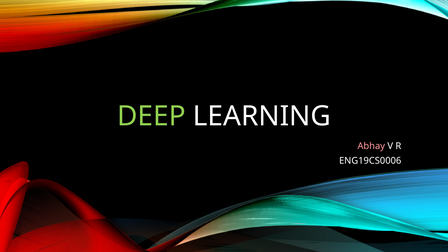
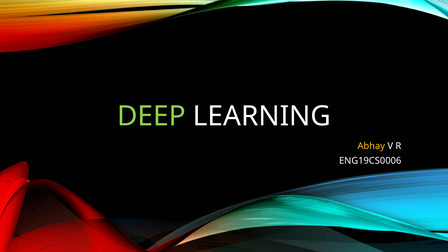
Abhay colour: pink -> yellow (371, 146)
